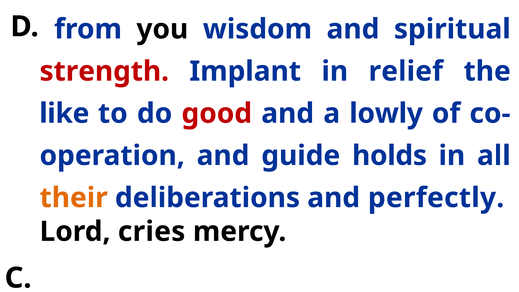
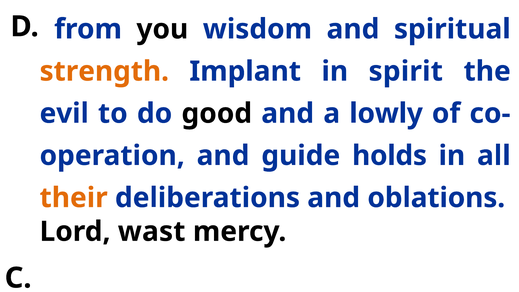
strength colour: red -> orange (104, 71)
relief: relief -> spirit (406, 71)
like: like -> evil (64, 113)
good colour: red -> black (217, 113)
perfectly: perfectly -> oblations (436, 198)
cries: cries -> wast (152, 232)
